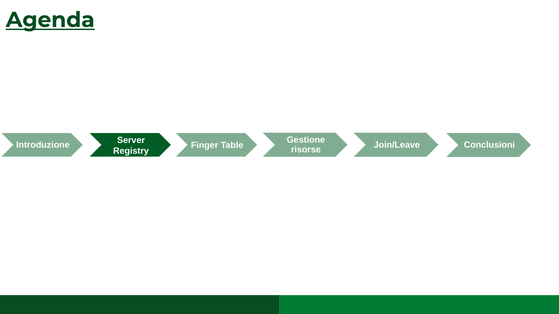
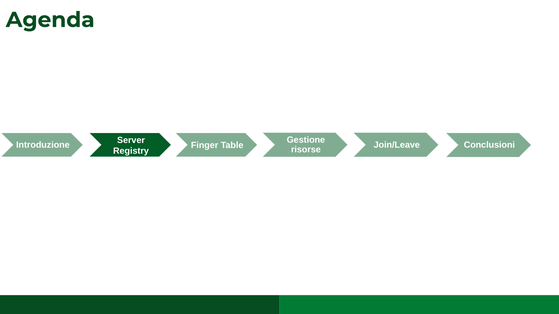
Agenda underline: present -> none (50, 20)
